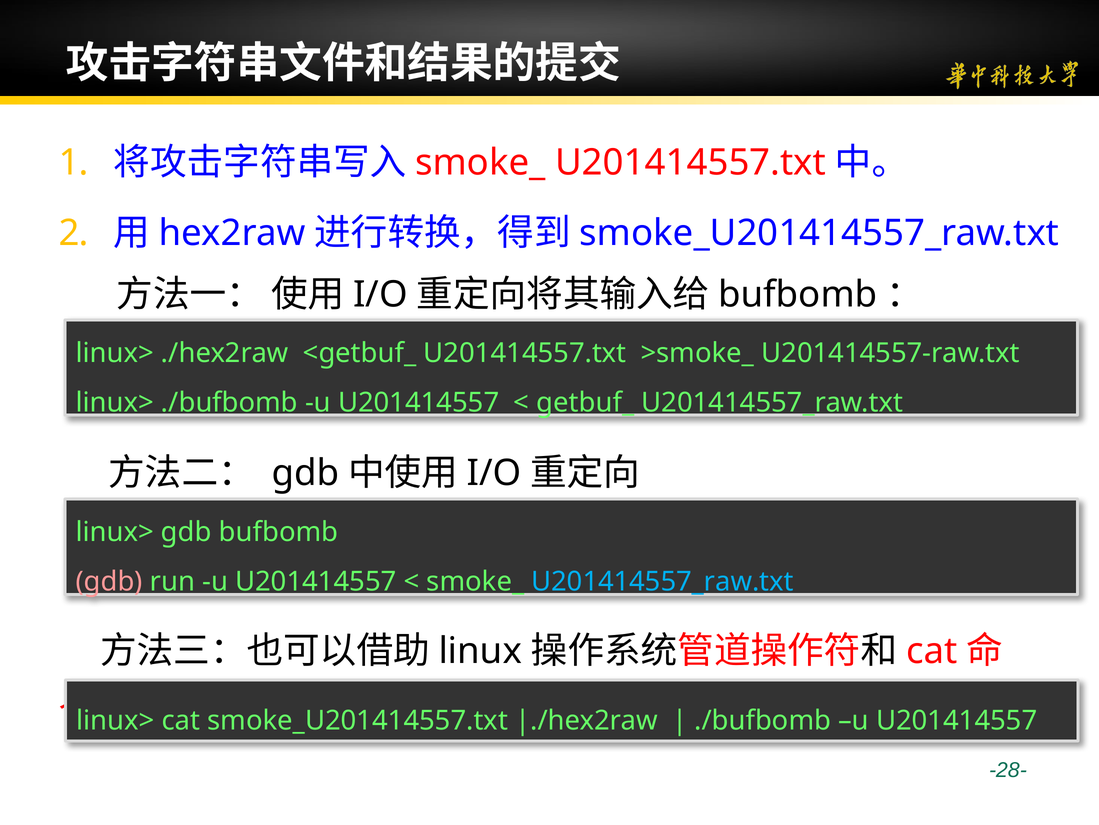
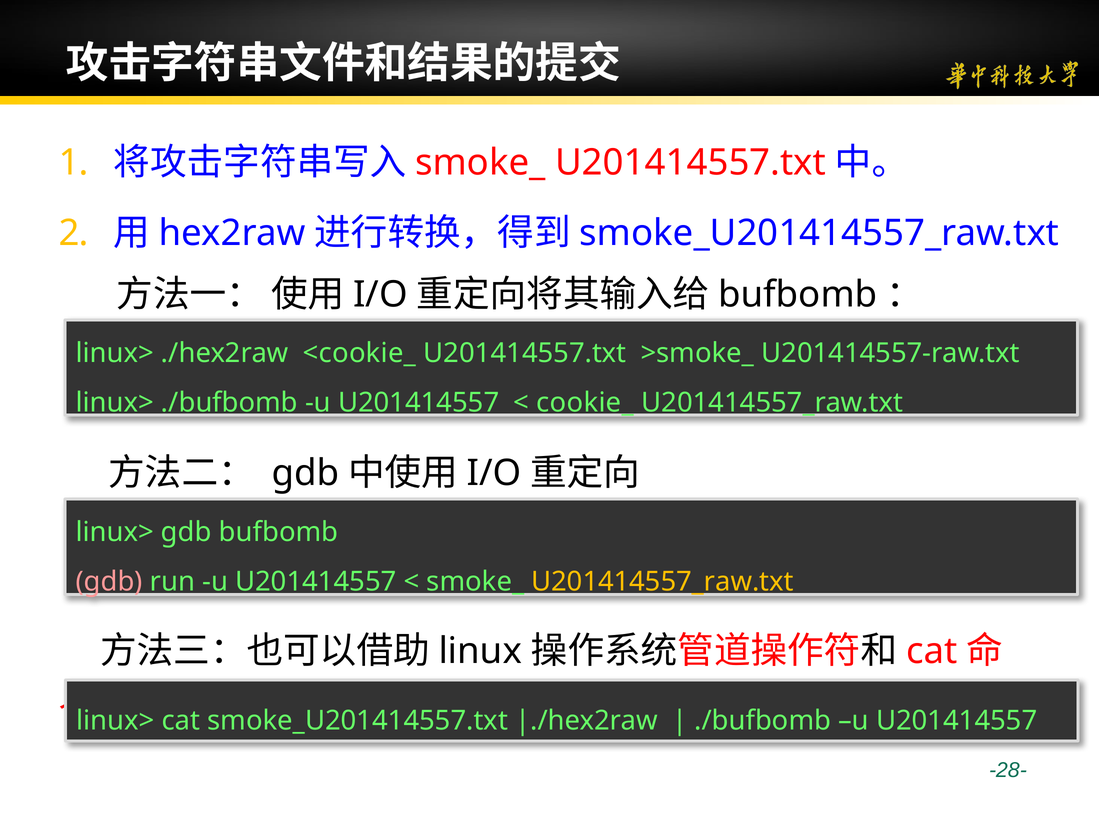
<getbuf_: <getbuf_ -> <cookie_ (359, 353)
getbuf_: getbuf_ -> cookie_ (585, 402)
U201414557_raw.txt colour: light blue -> yellow (662, 581)
